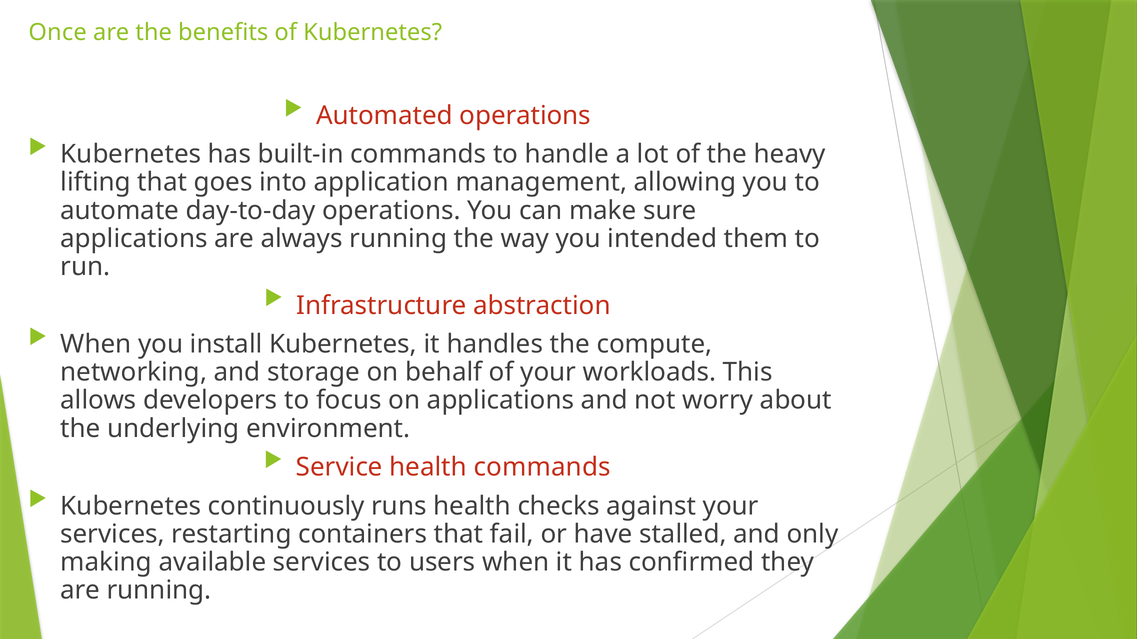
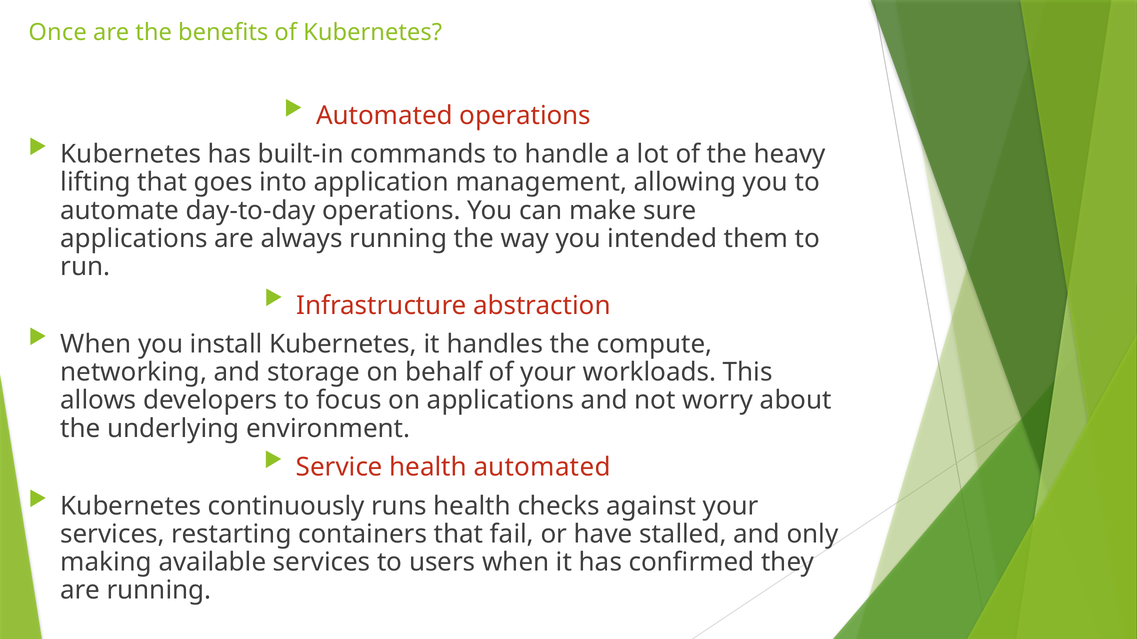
health commands: commands -> automated (542, 468)
